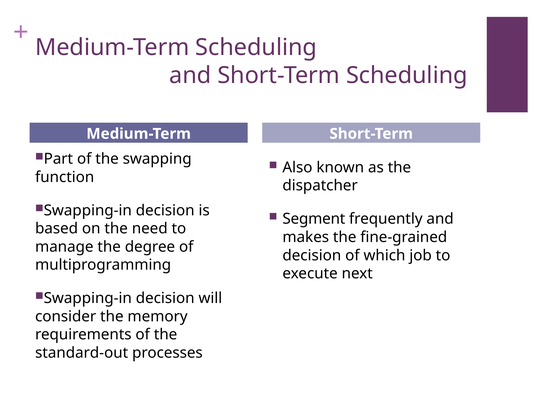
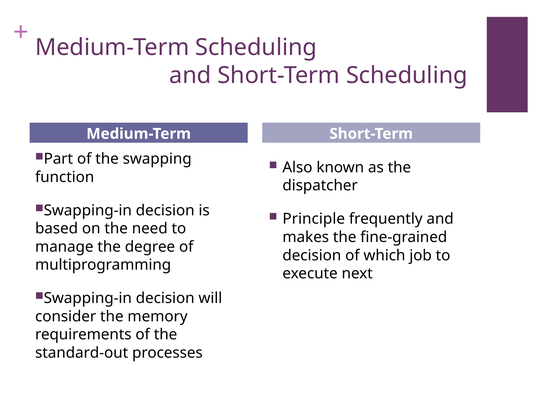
Segment: Segment -> Principle (314, 219)
